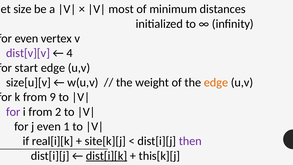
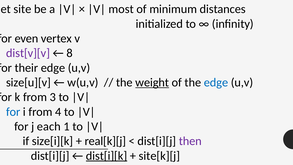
size: size -> site (22, 9)
4: 4 -> 8 (70, 53)
start: start -> their (26, 68)
weight underline: none -> present (152, 82)
edge colour: orange -> blue (216, 82)
9: 9 -> 3 (53, 97)
for colour: purple -> blue (13, 112)
2: 2 -> 4 (58, 112)
j even: even -> each (49, 126)
real[i][k: real[i][k -> size[i][k (53, 141)
site[k][j: site[k][j -> real[k][j (105, 141)
this[k][j: this[k][j -> site[k][j (159, 156)
